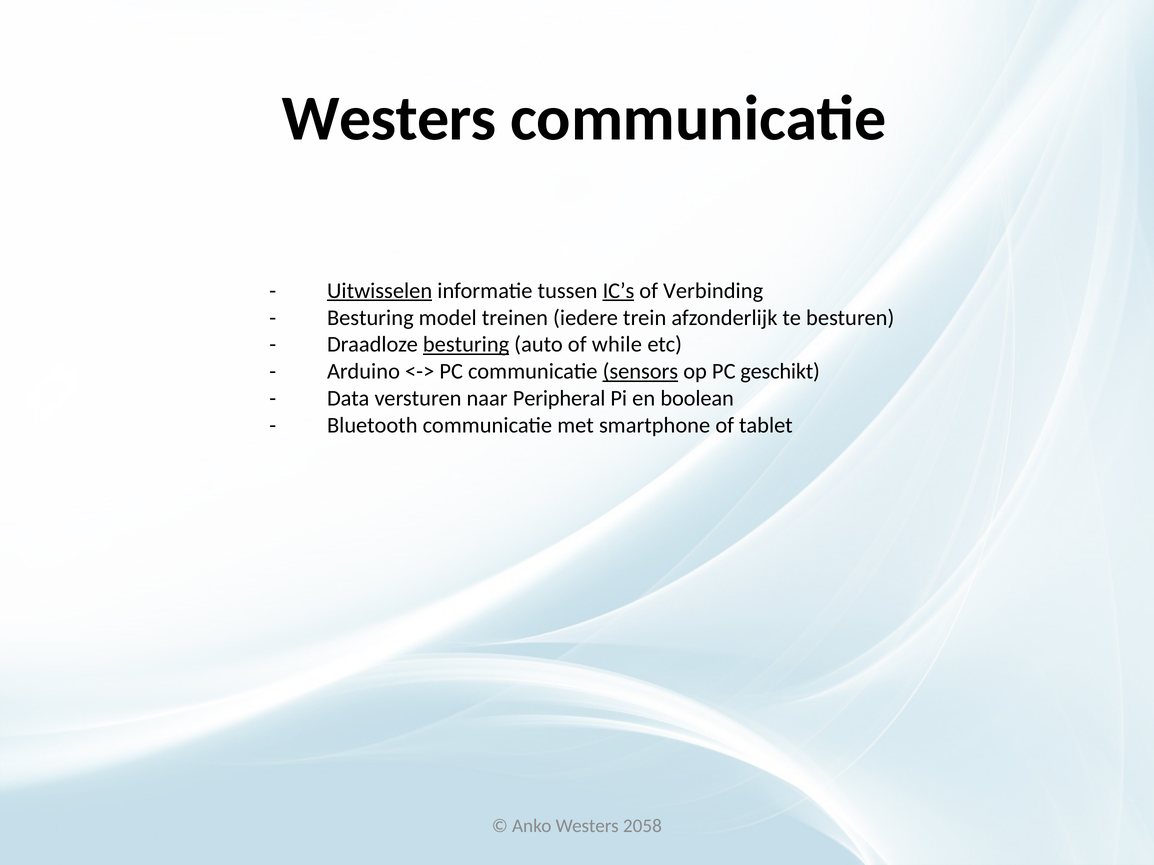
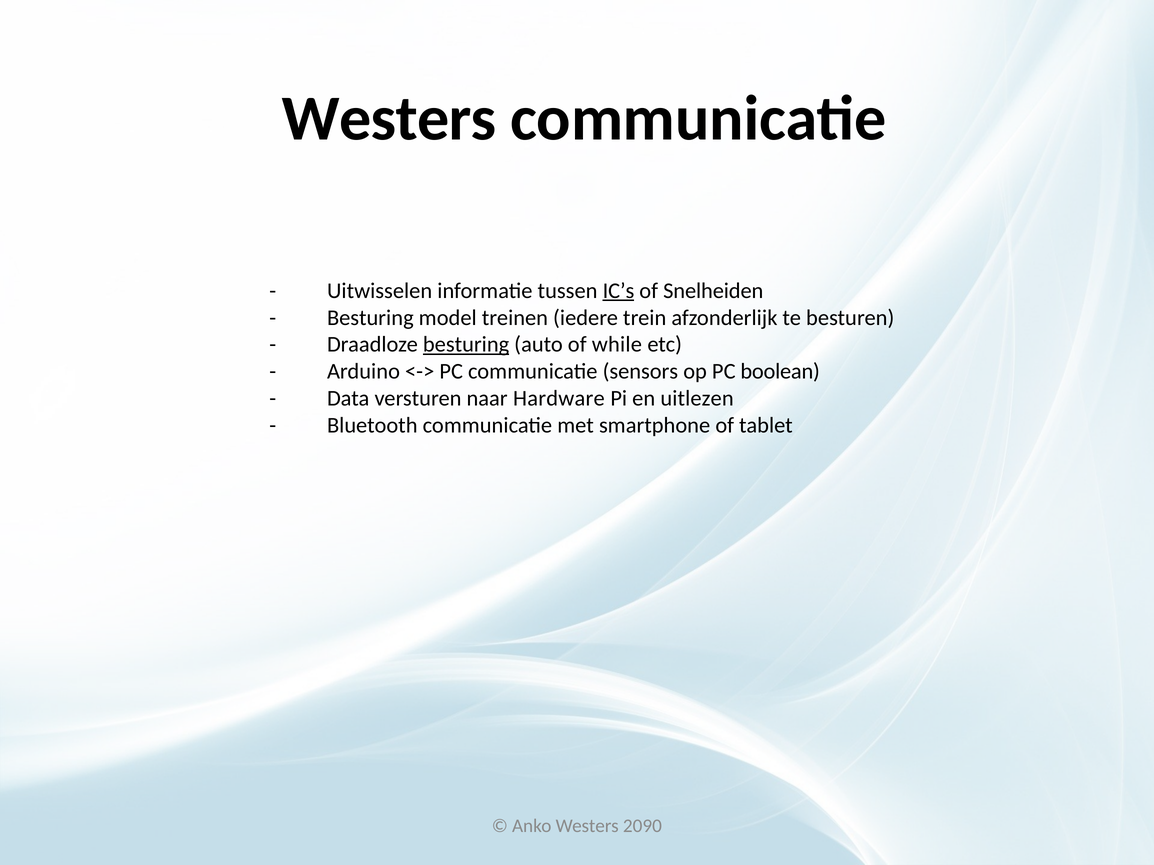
Uitwisselen underline: present -> none (380, 291)
Verbinding: Verbinding -> Snelheiden (713, 291)
sensors underline: present -> none (640, 372)
geschikt: geschikt -> boolean (780, 372)
Peripheral: Peripheral -> Hardware (559, 399)
boolean: boolean -> uitlezen (697, 399)
2058: 2058 -> 2090 (642, 826)
